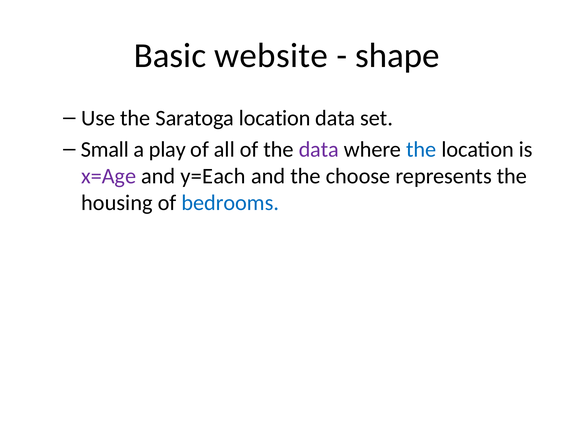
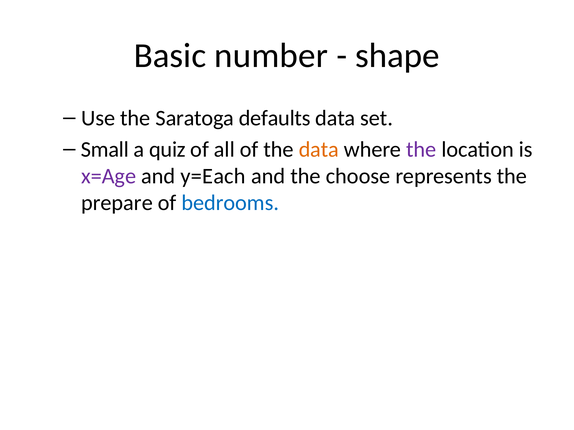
website: website -> number (271, 56)
Saratoga location: location -> defaults (275, 118)
play: play -> quiz (167, 150)
data colour: purple -> orange (319, 150)
the colour: blue -> purple (421, 150)
housing: housing -> prepare (117, 203)
